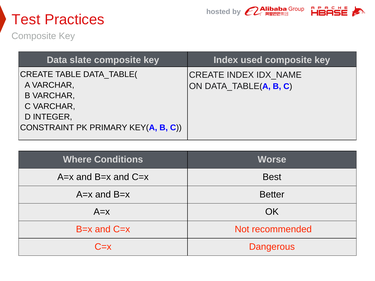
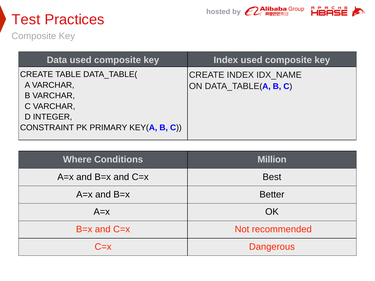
Data slate: slate -> used (81, 60)
Worse: Worse -> Million (272, 160)
